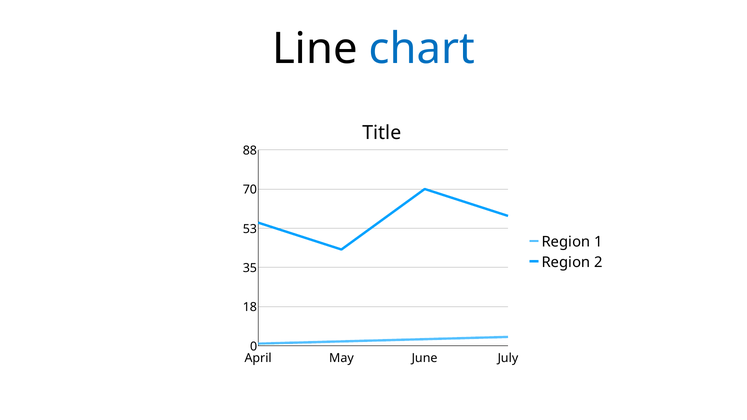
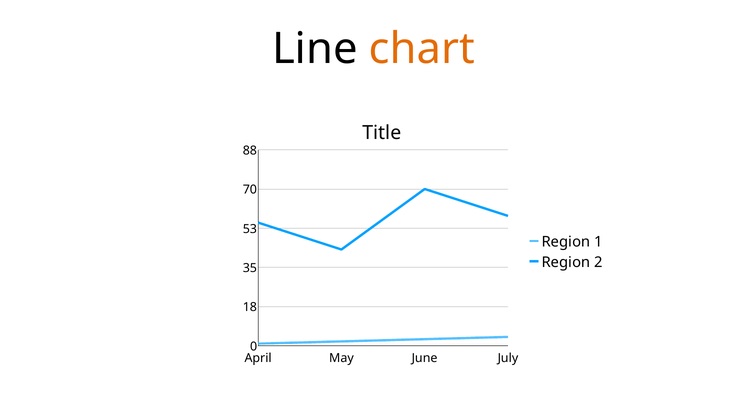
chart colour: blue -> orange (422, 49)
